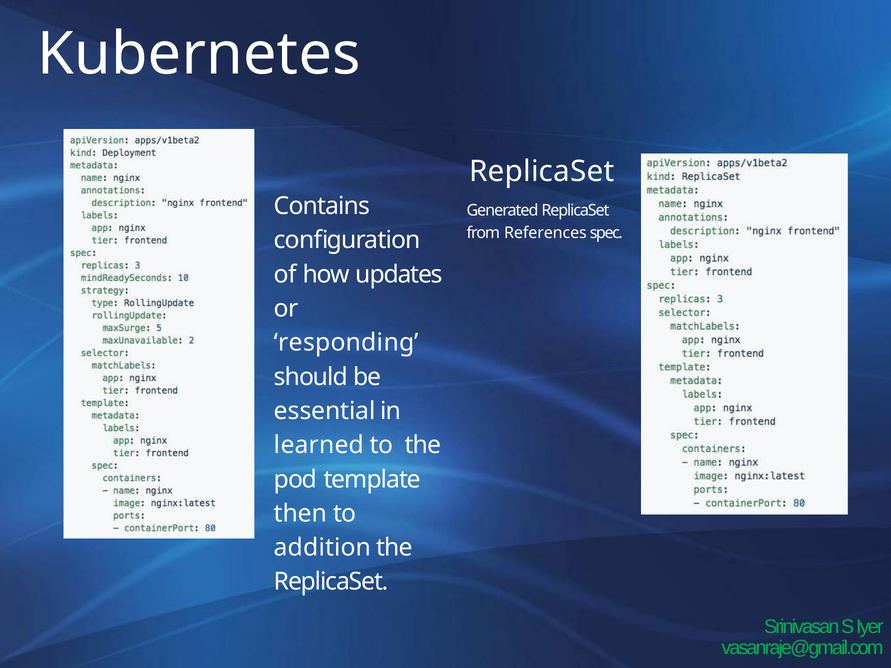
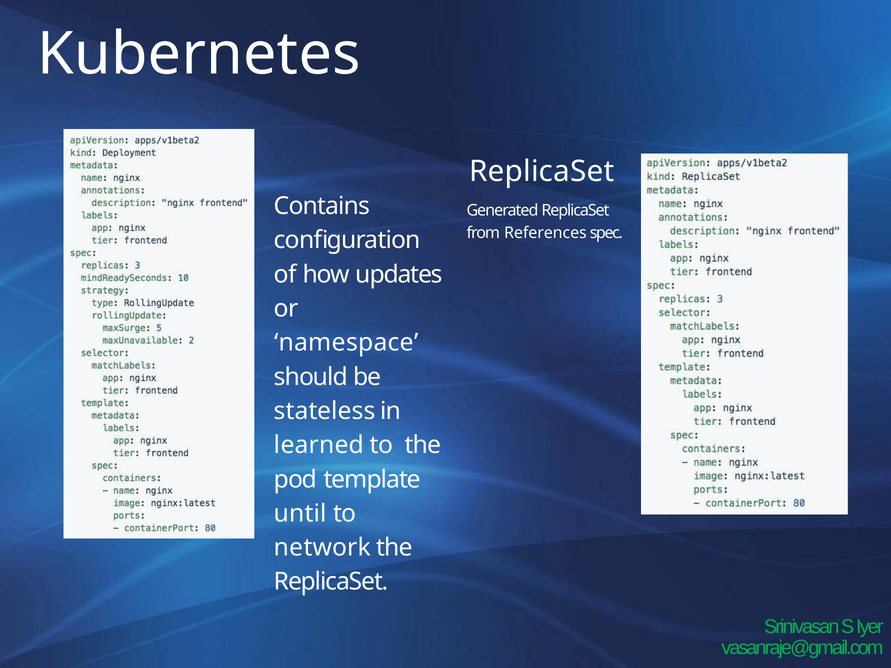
responding: responding -> namespace (346, 343)
essential: essential -> stateless (325, 411)
then: then -> until (300, 514)
addition: addition -> network (322, 548)
